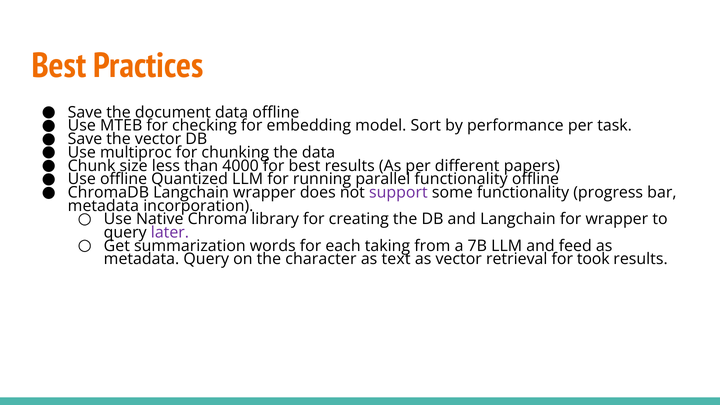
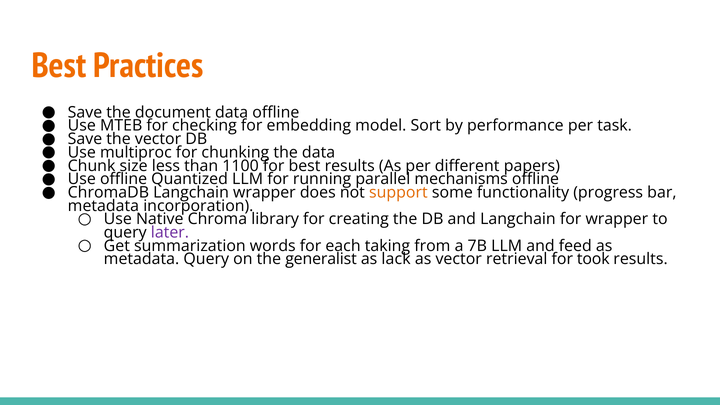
4000: 4000 -> 1100 (241, 166)
parallel functionality: functionality -> mechanisms (461, 179)
support colour: purple -> orange (398, 192)
character: character -> generalist (321, 259)
text: text -> lack (396, 259)
